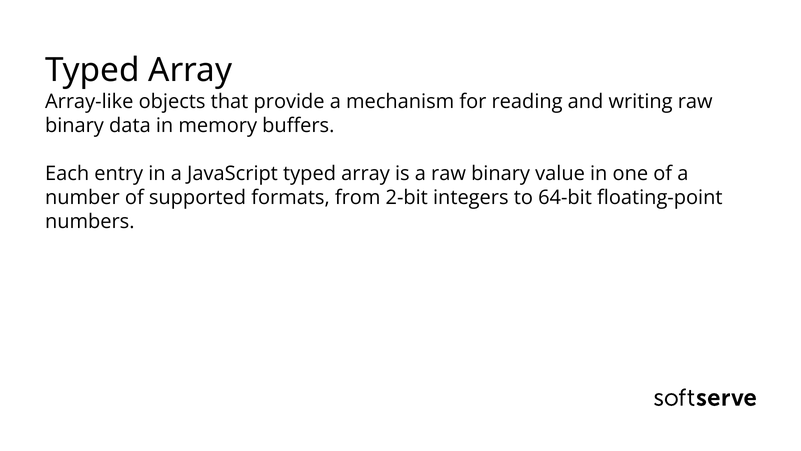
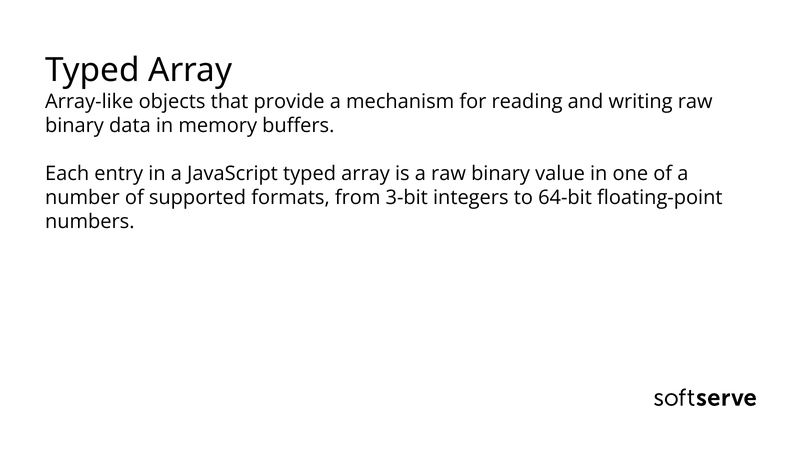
2-bit: 2-bit -> 3-bit (407, 198)
